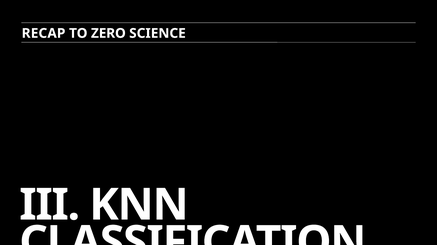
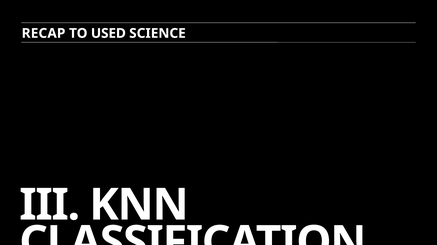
ZERO: ZERO -> USED (108, 33)
